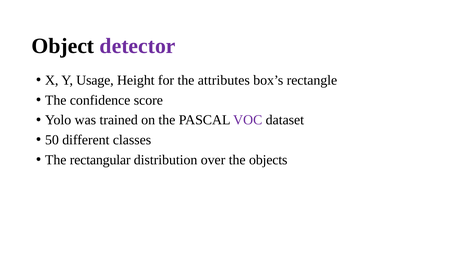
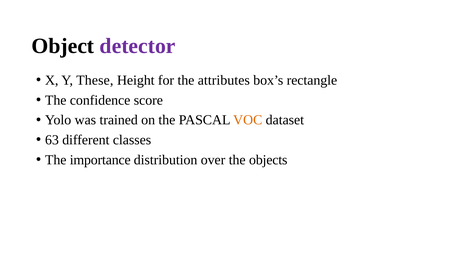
Usage: Usage -> These (95, 80)
VOC colour: purple -> orange (248, 120)
50: 50 -> 63 (52, 140)
rectangular: rectangular -> importance (100, 160)
